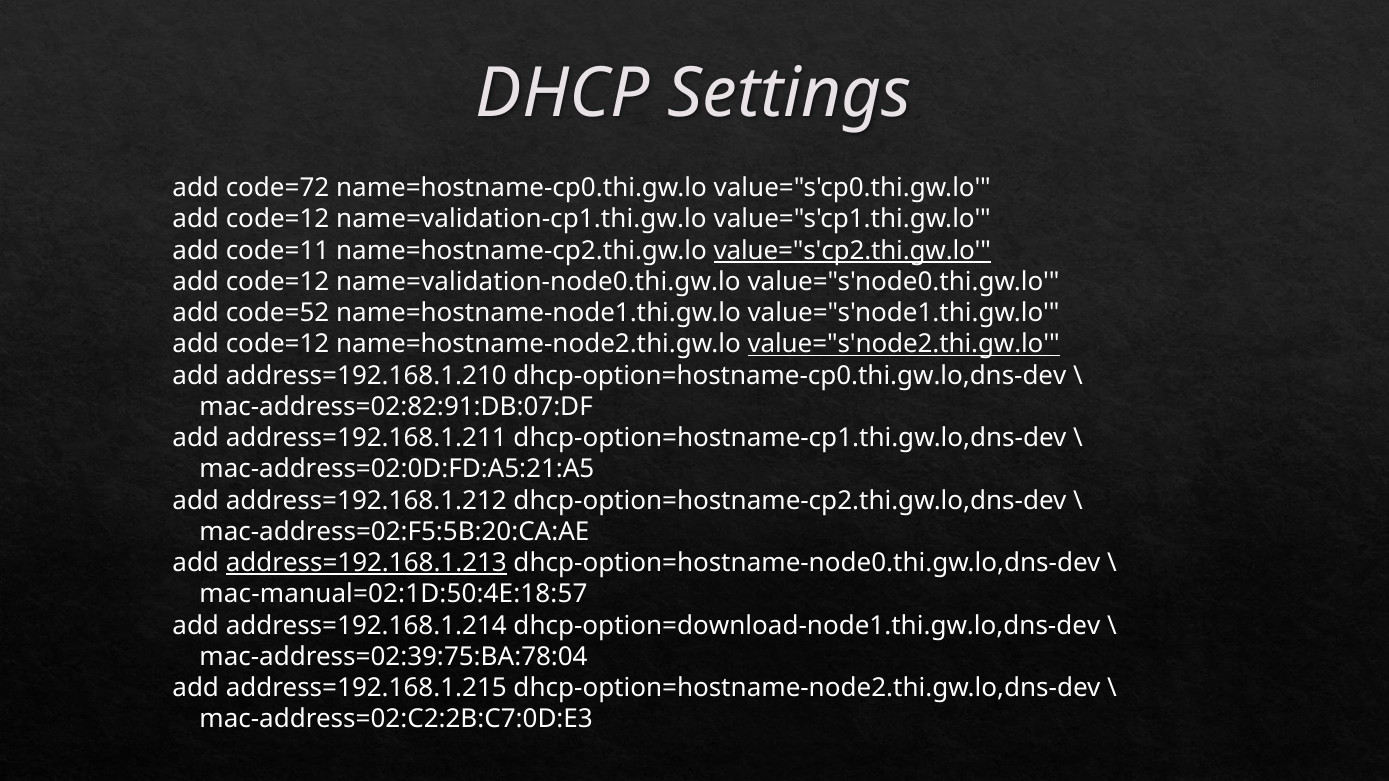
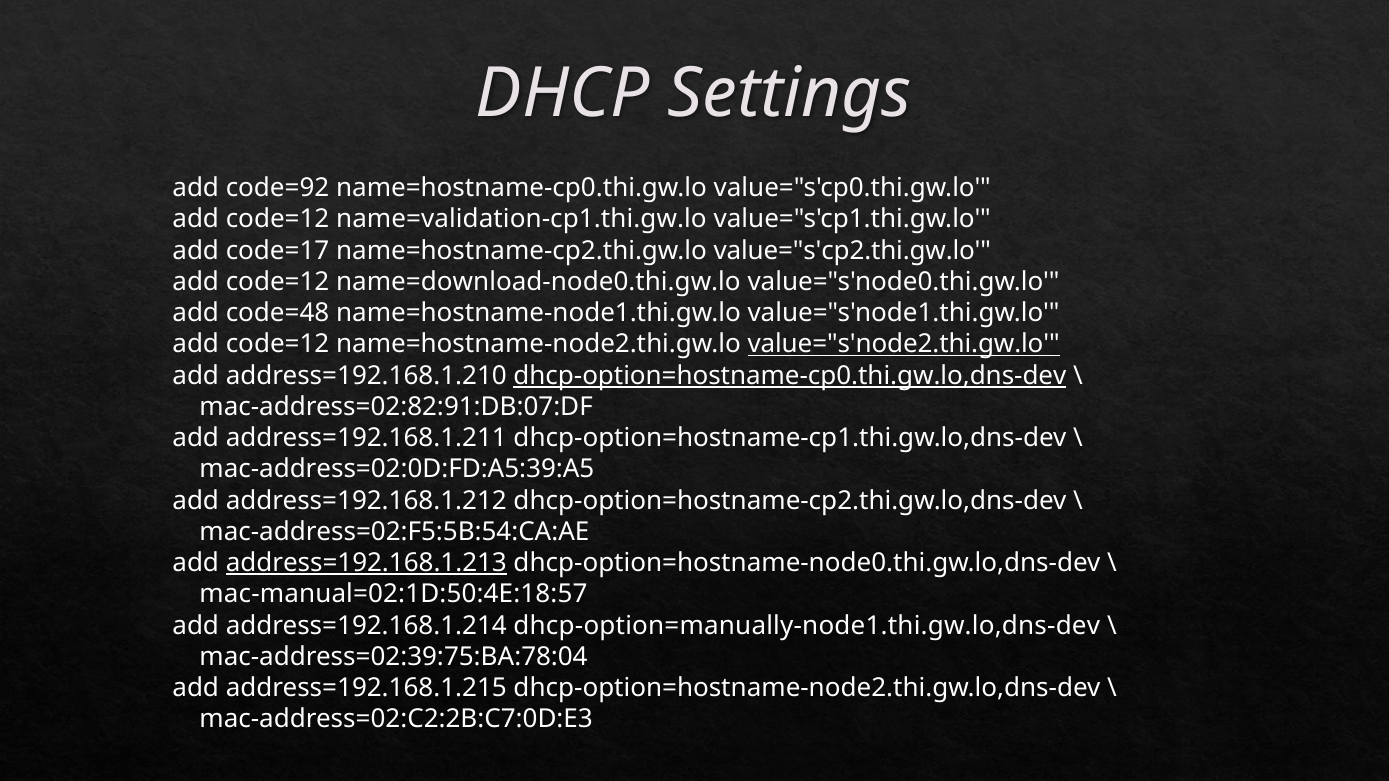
code=72: code=72 -> code=92 (278, 188)
code=11: code=11 -> code=17 (278, 251)
value="s'cp2.thi.gw.lo underline: present -> none (852, 251)
name=validation-node0.thi.gw.lo: name=validation-node0.thi.gw.lo -> name=download-node0.thi.gw.lo (538, 282)
code=52: code=52 -> code=48 (278, 313)
dhcp-option=hostname-cp0.thi.gw.lo,dns-dev underline: none -> present (790, 376)
mac-address=02:0D:FD:A5:21:A5: mac-address=02:0D:FD:A5:21:A5 -> mac-address=02:0D:FD:A5:39:A5 (397, 469)
mac-address=02:F5:5B:20:CA:AE: mac-address=02:F5:5B:20:CA:AE -> mac-address=02:F5:5B:54:CA:AE (394, 532)
dhcp-option=download-node1.thi.gw.lo,dns-dev: dhcp-option=download-node1.thi.gw.lo,dns-dev -> dhcp-option=manually-node1.thi.gw.lo,dns-dev (807, 626)
